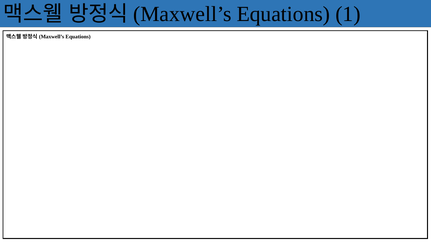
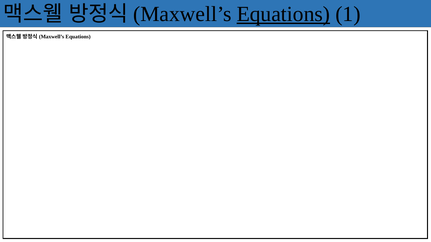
Equations underline: none -> present (283, 14)
